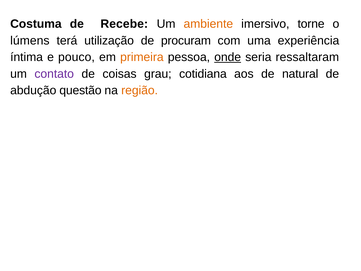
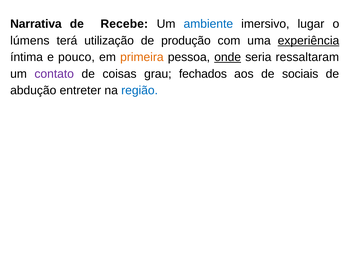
Costuma: Costuma -> Narrativa (36, 24)
ambiente colour: orange -> blue (208, 24)
torne: torne -> lugar (311, 24)
procuram: procuram -> produção (186, 41)
experiência underline: none -> present (308, 41)
cotidiana: cotidiana -> fechados (203, 74)
natural: natural -> sociais (300, 74)
questão: questão -> entreter (80, 90)
região colour: orange -> blue (140, 90)
